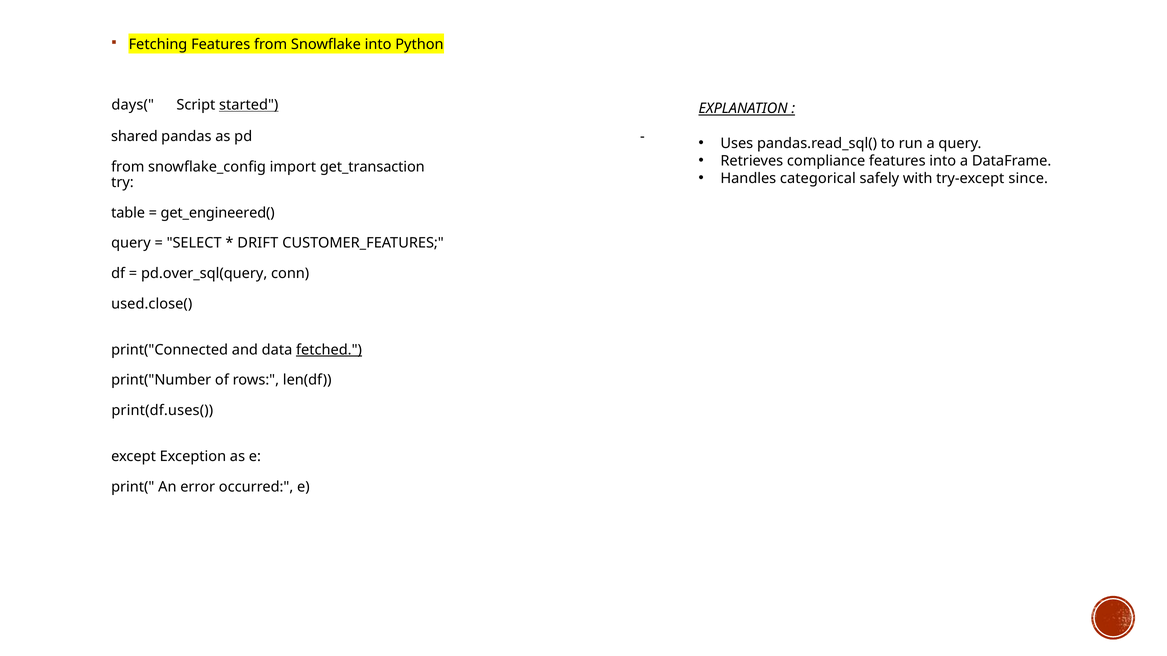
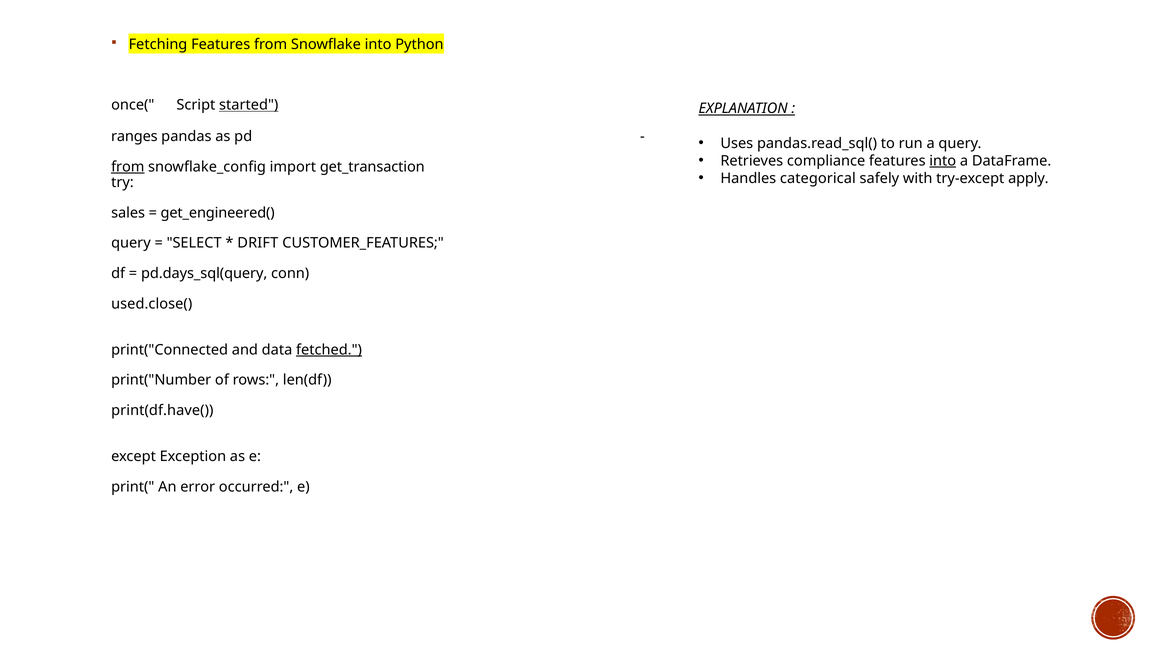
days(: days( -> once( (133, 105)
shared: shared -> ranges (134, 137)
into underline: none -> present (943, 161)
from underline: none -> present (128, 167)
since: since -> apply (1028, 178)
table: table -> sales (128, 213)
pd.over_sql(query: pd.over_sql(query -> pd.days_sql(query (204, 274)
print(df.uses(: print(df.uses( -> print(df.have( (162, 411)
